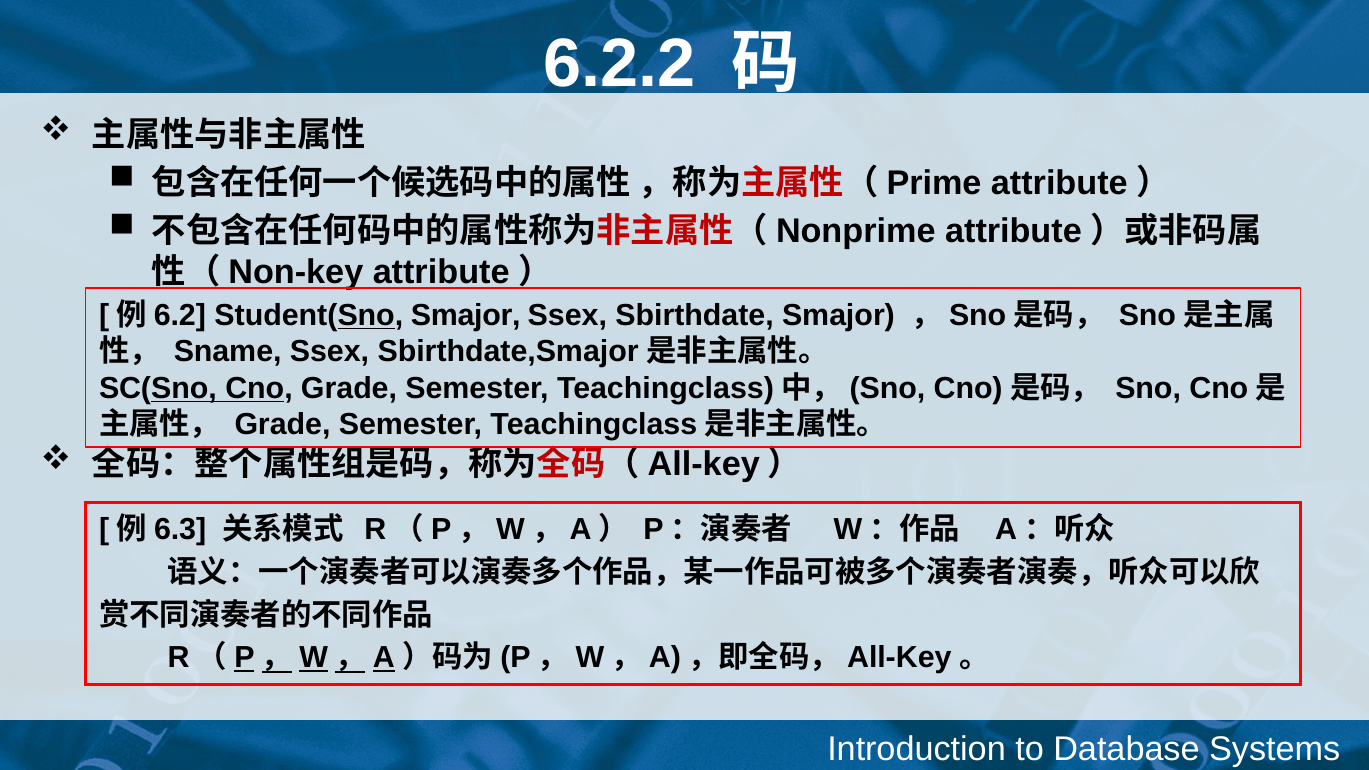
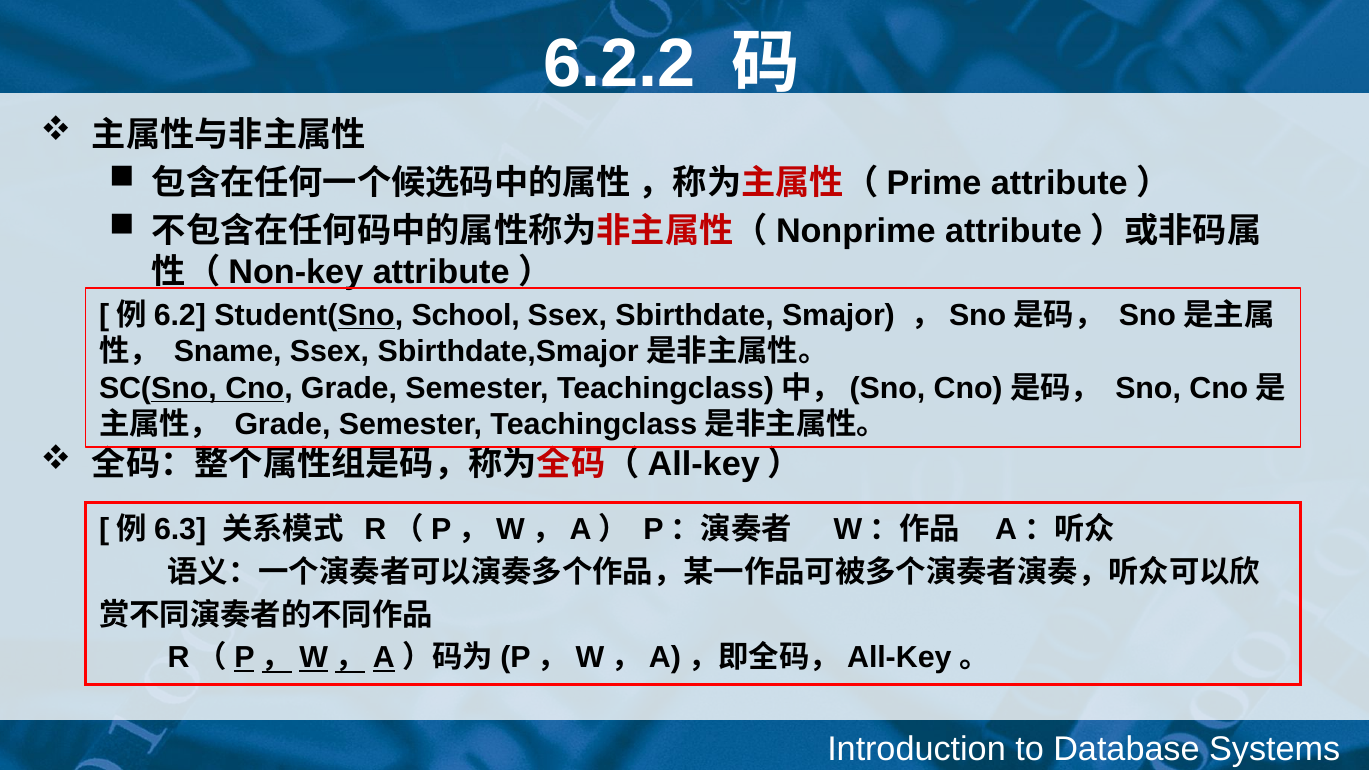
Student(Sno Smajor: Smajor -> School (466, 315)
